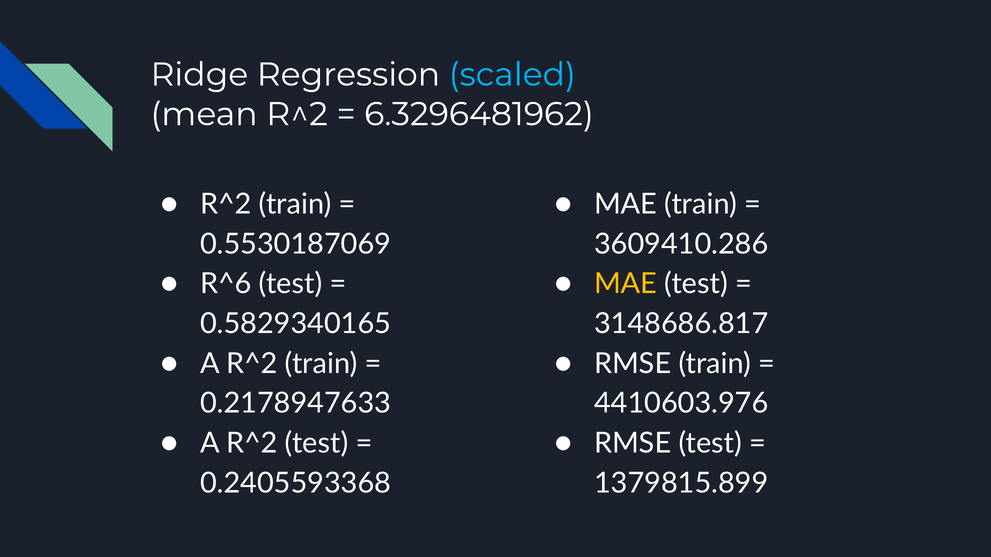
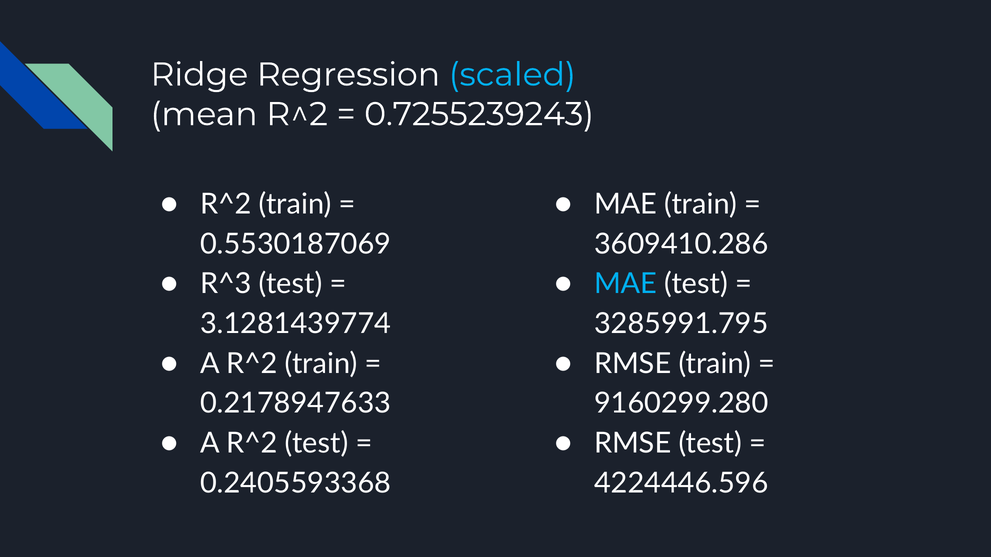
6.3296481962: 6.3296481962 -> 0.7255239243 (479, 114)
R^6: R^6 -> R^3 (226, 284)
MAE colour: yellow -> light blue (626, 284)
0.5829340165: 0.5829340165 -> 3.1281439774 (296, 324)
3148686.817: 3148686.817 -> 3285991.795 (681, 324)
4410603.976: 4410603.976 -> 9160299.280 (681, 404)
1379815.899: 1379815.899 -> 4224446.596 (681, 483)
